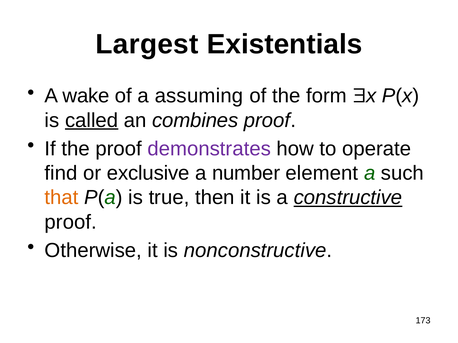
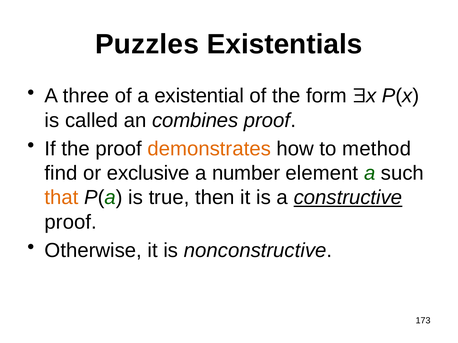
Largest: Largest -> Puzzles (147, 44)
wake: wake -> three (86, 96)
assuming: assuming -> existential (199, 96)
called underline: present -> none (92, 121)
demonstrates colour: purple -> orange (209, 149)
operate: operate -> method (377, 149)
